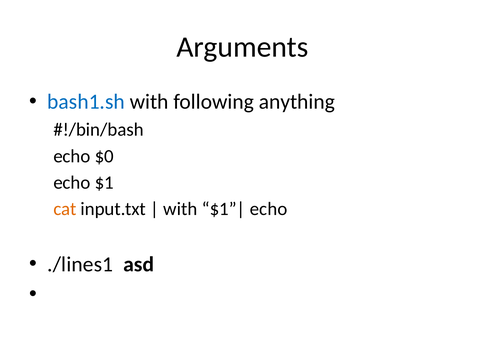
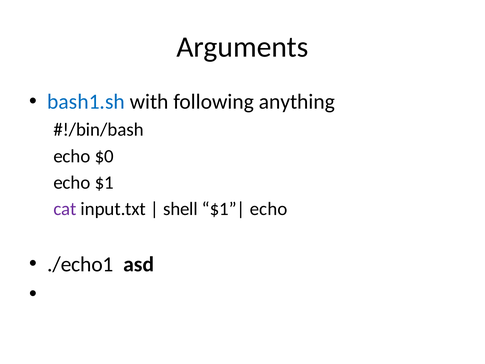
cat colour: orange -> purple (65, 209)
with: with -> shell (180, 209)
./lines1: ./lines1 -> ./echo1 (80, 264)
